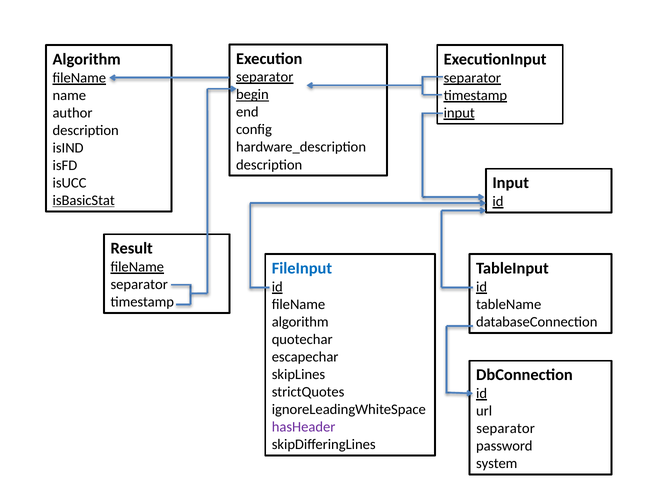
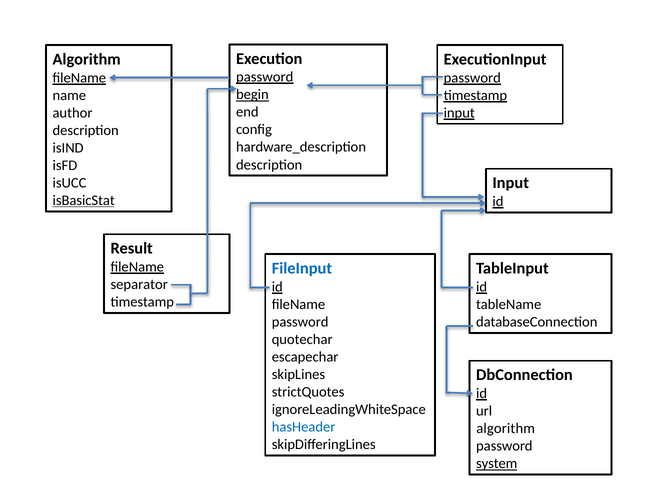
separator: separator -> password (265, 77)
separator: separator -> password (472, 78)
algorithm: algorithm -> password (300, 322)
hasHeader colour: purple -> blue (304, 427)
separator: separator -> algorithm (506, 429)
system underline: none -> present (497, 464)
